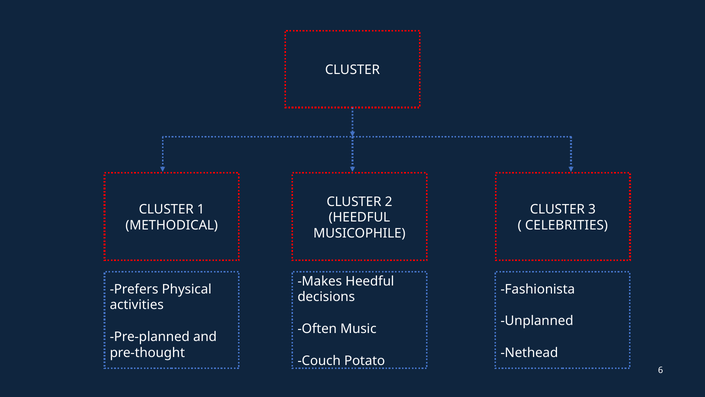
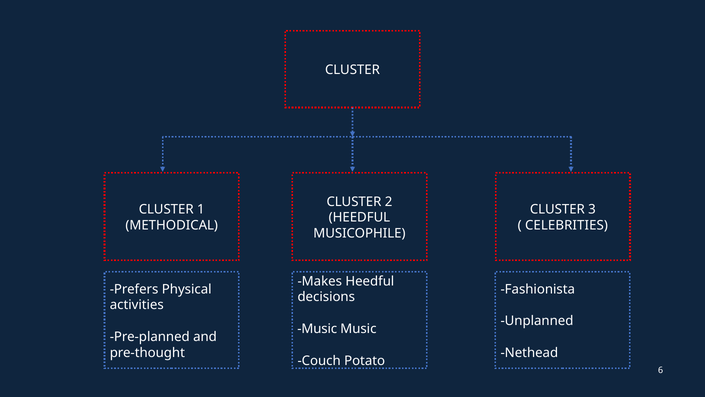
Often: Often -> Music (317, 329)
